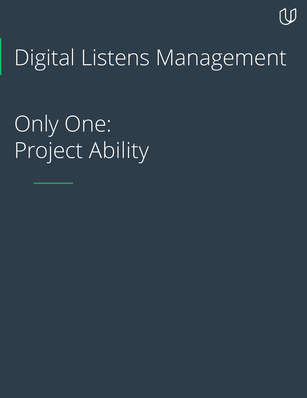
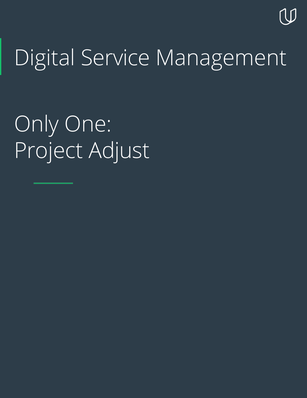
Listens: Listens -> Service (115, 58)
Ability: Ability -> Adjust (119, 151)
